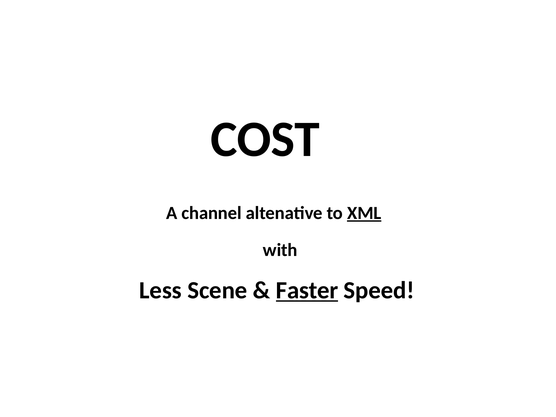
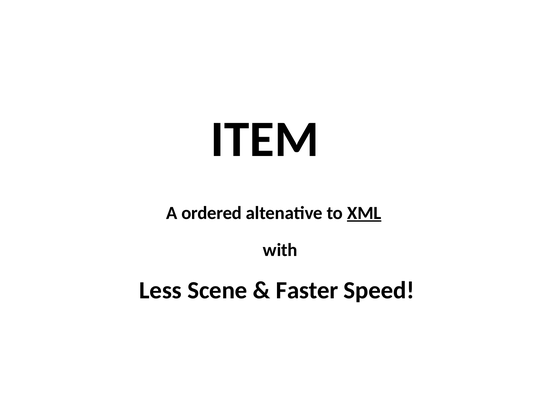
COST: COST -> ITEM (265, 139)
channel: channel -> ordered (212, 213)
Faster underline: present -> none (307, 290)
